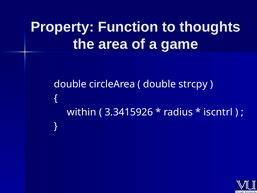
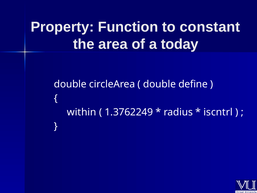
thoughts: thoughts -> constant (210, 27)
game: game -> today (180, 44)
strcpy: strcpy -> define (193, 84)
3.3415926: 3.3415926 -> 1.3762249 (129, 112)
